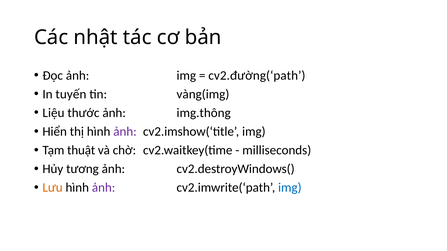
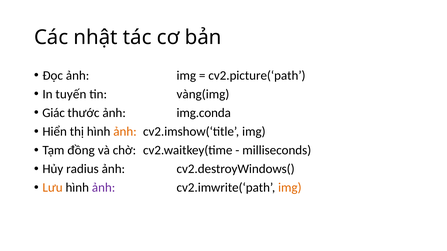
cv2.đường(‘path: cv2.đường(‘path -> cv2.picture(‘path (257, 76)
Liệu: Liệu -> Giác (54, 113)
img.thông: img.thông -> img.conda (204, 113)
ảnh colour: purple -> orange (125, 132)
thuật: thuật -> đồng (81, 151)
tương: tương -> radius (82, 169)
img colour: blue -> orange (290, 188)
